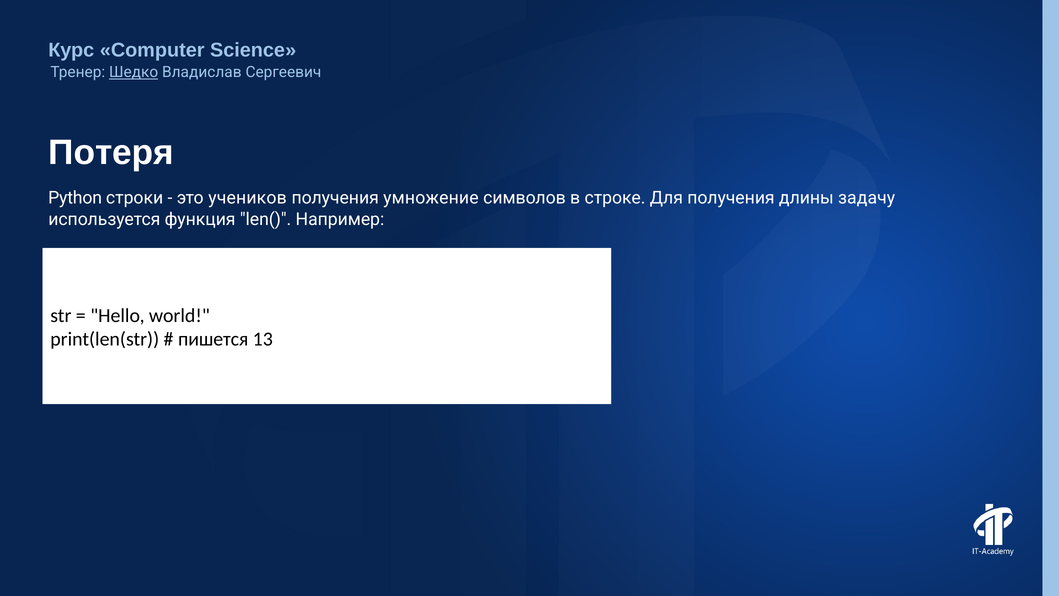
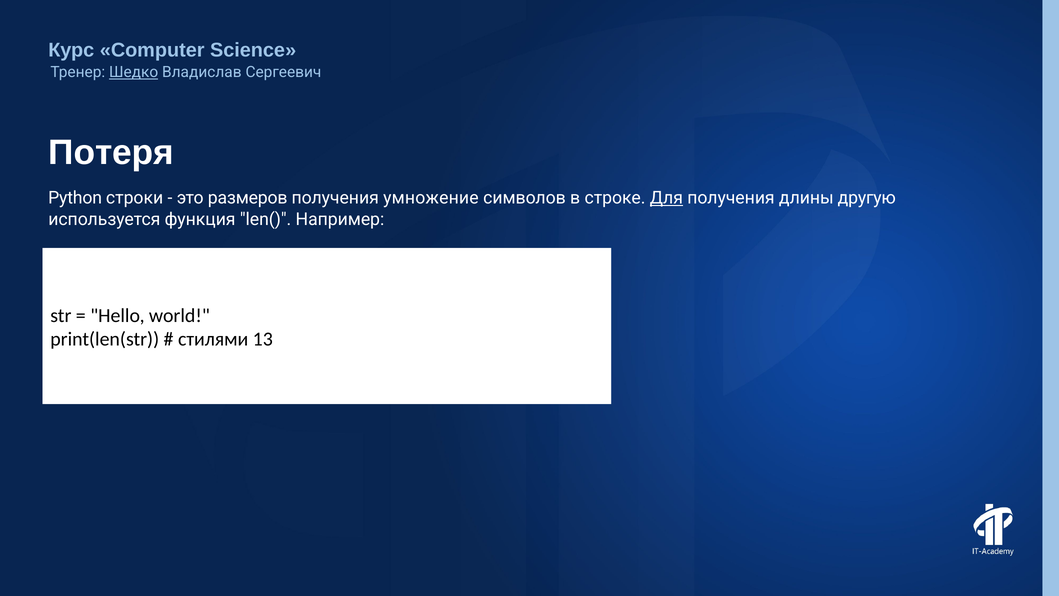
учеников: учеников -> размеров (248, 198)
Для underline: none -> present (666, 198)
задачу: задачу -> другую (867, 198)
пишется: пишется -> стилями (213, 339)
